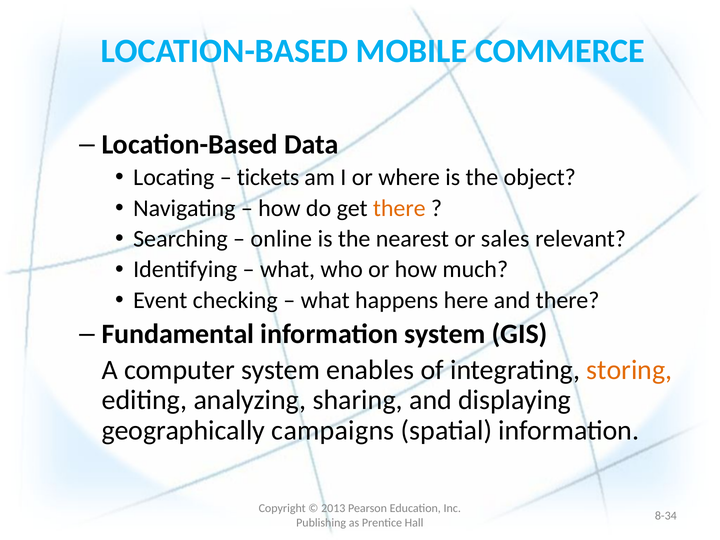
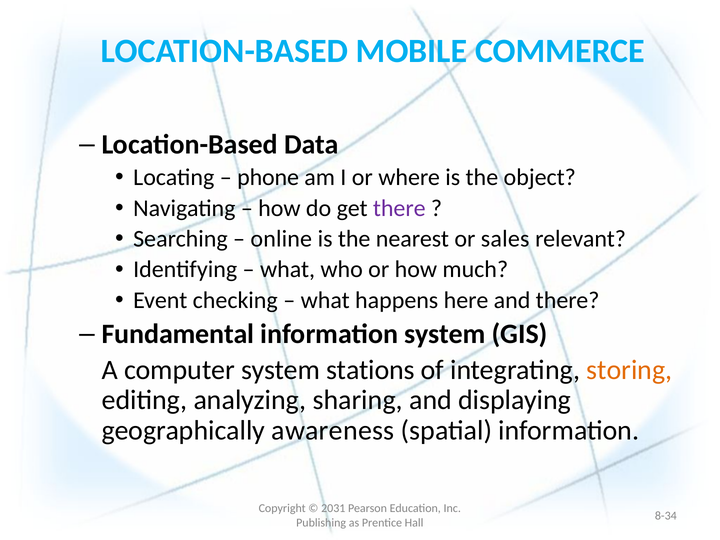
tickets: tickets -> phone (268, 177)
there colour: orange -> purple (399, 208)
enables: enables -> stations (370, 370)
campaigns: campaigns -> awareness (333, 430)
2013: 2013 -> 2031 (333, 508)
